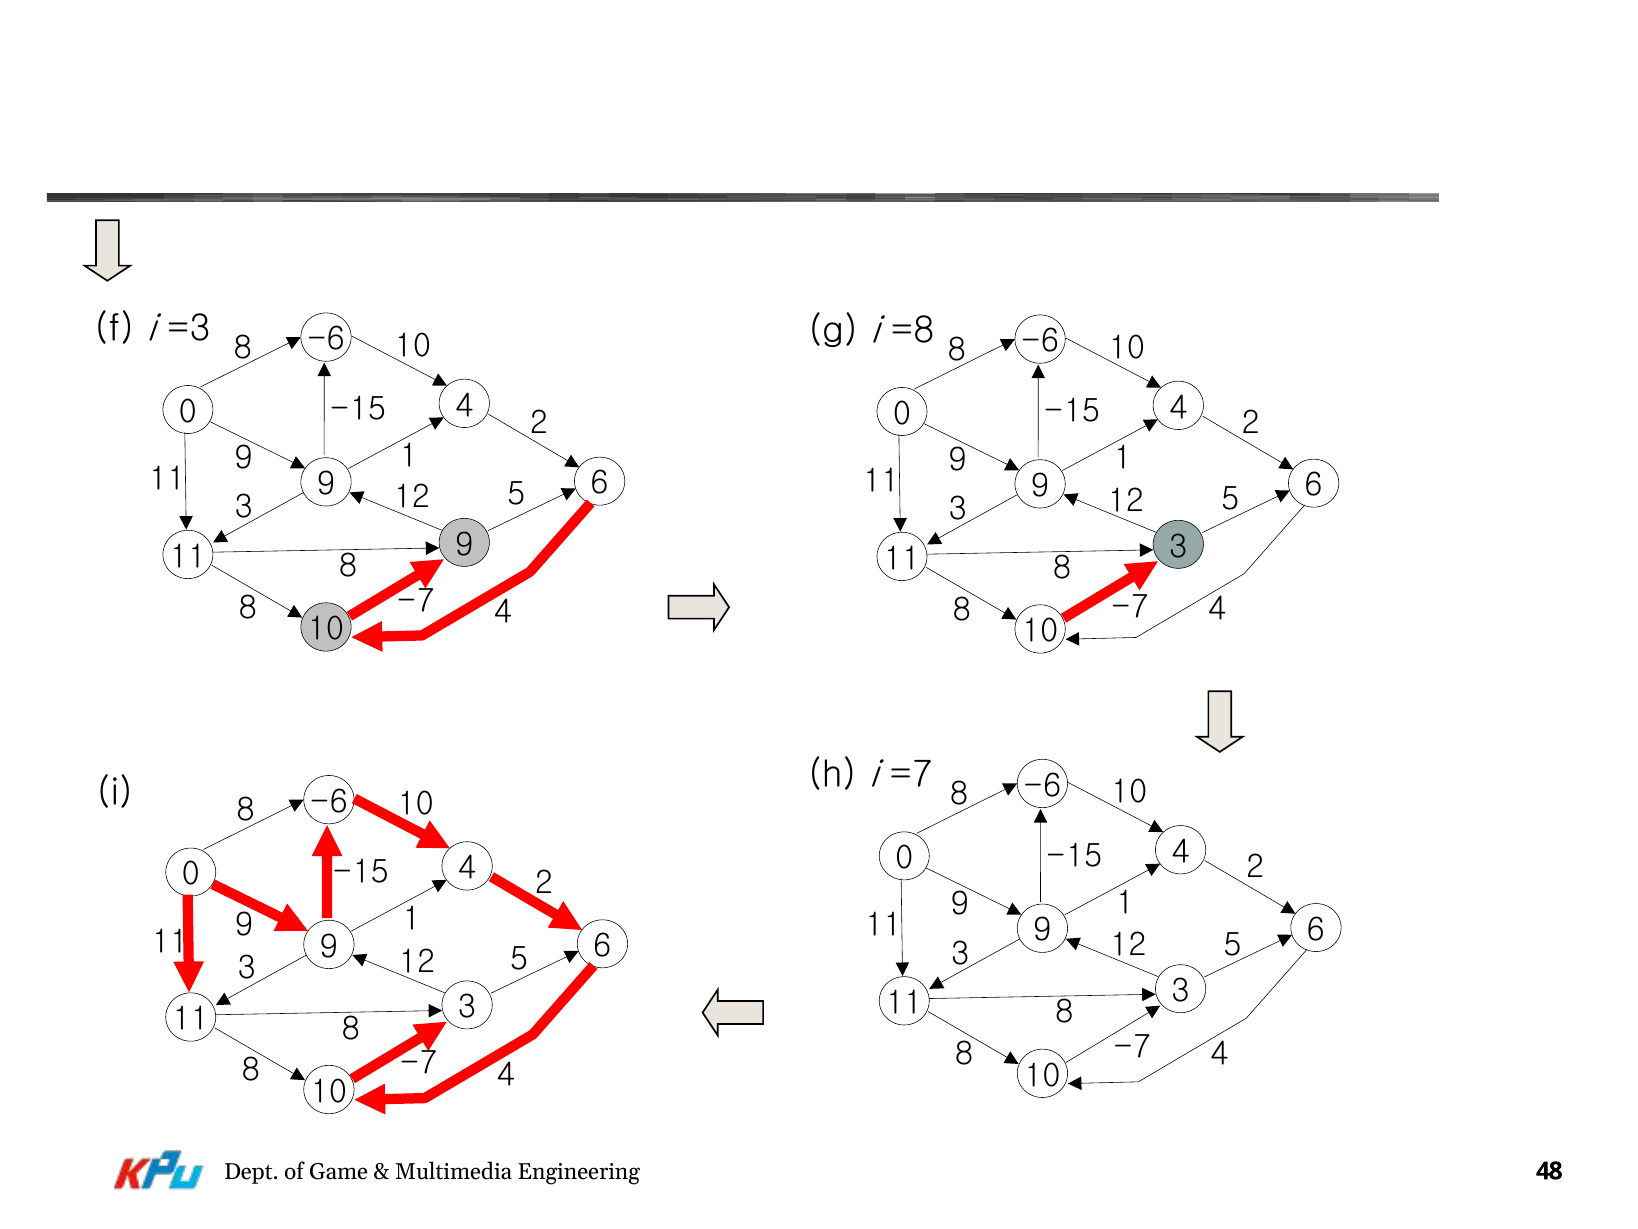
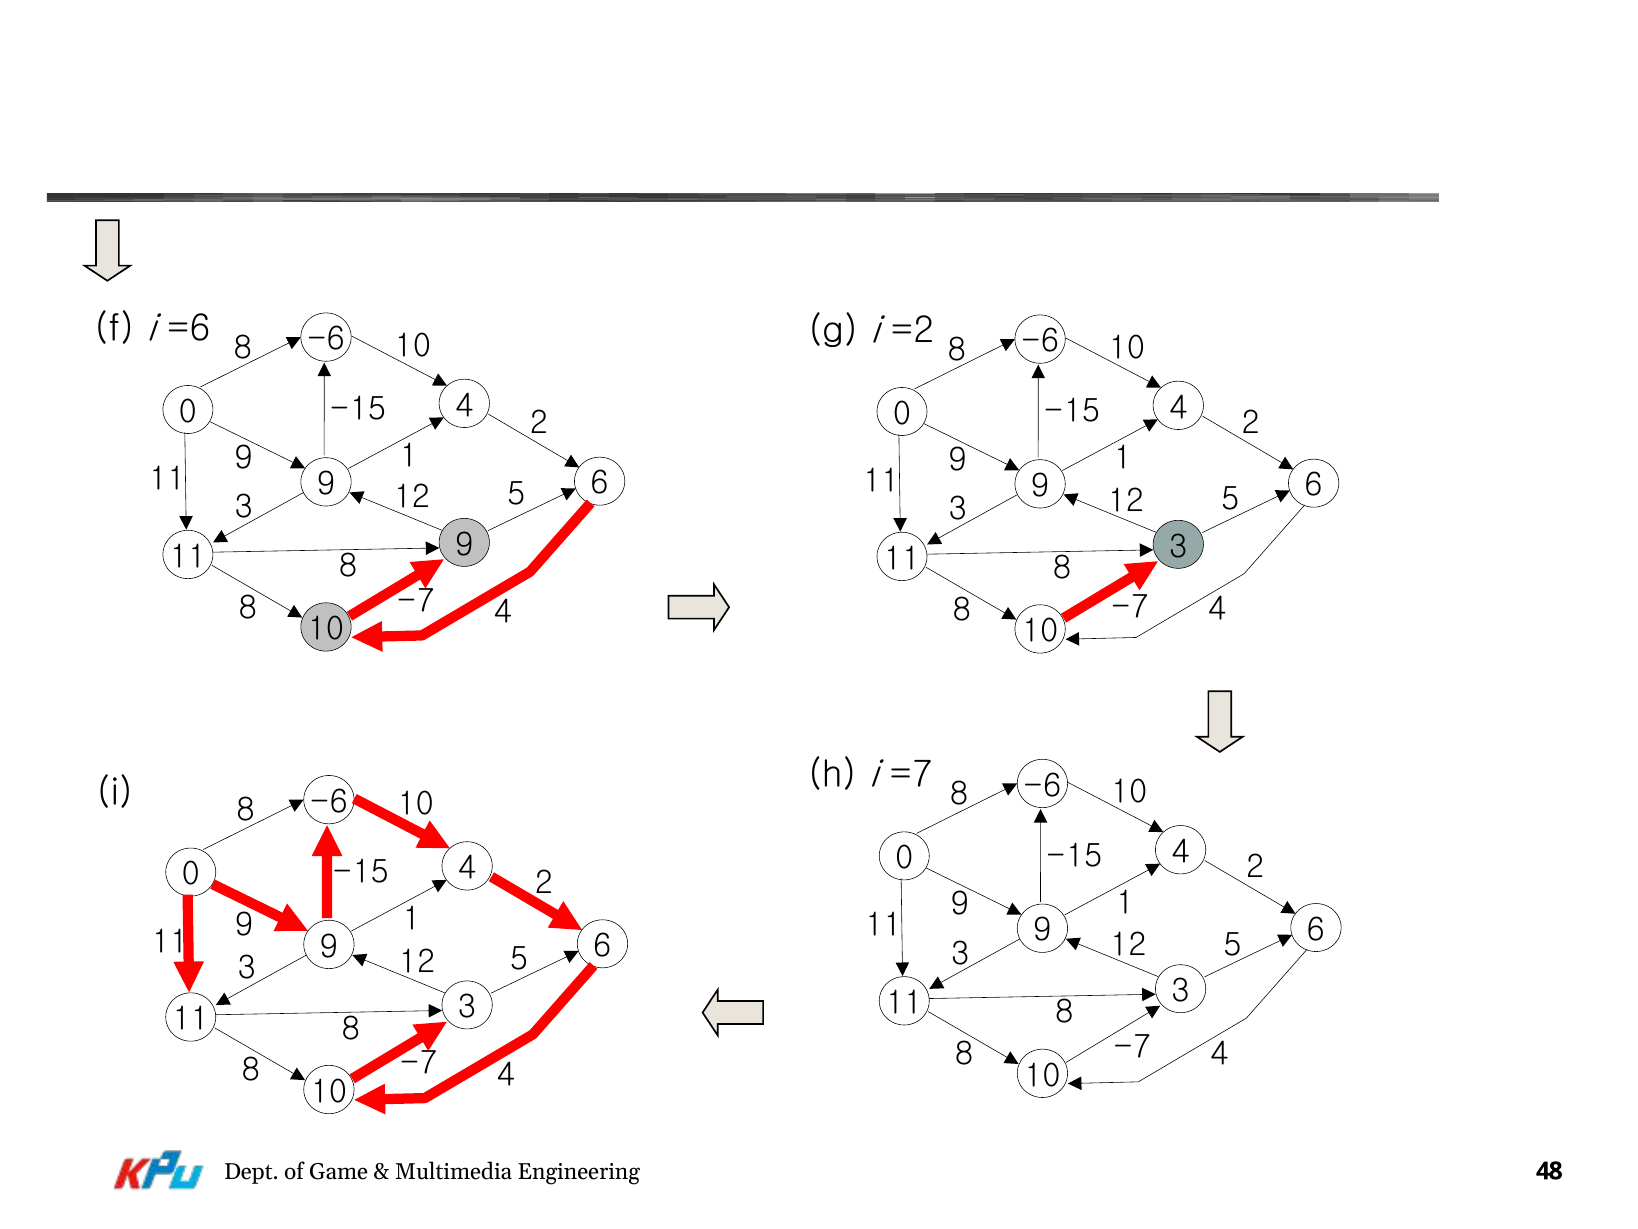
=3: =3 -> =6 (189, 328)
=8: =8 -> =2 (912, 330)
